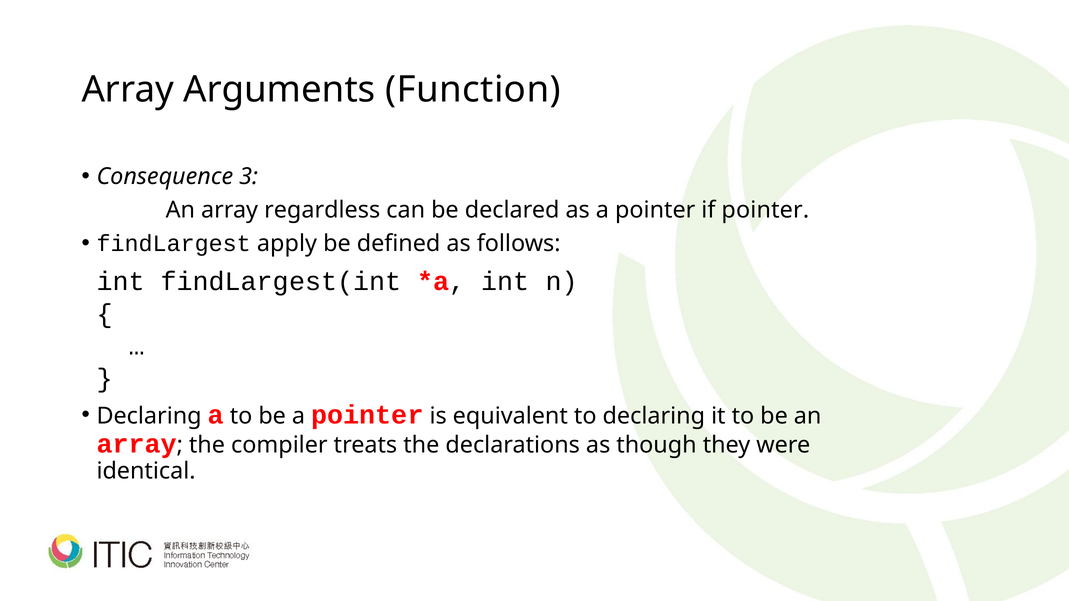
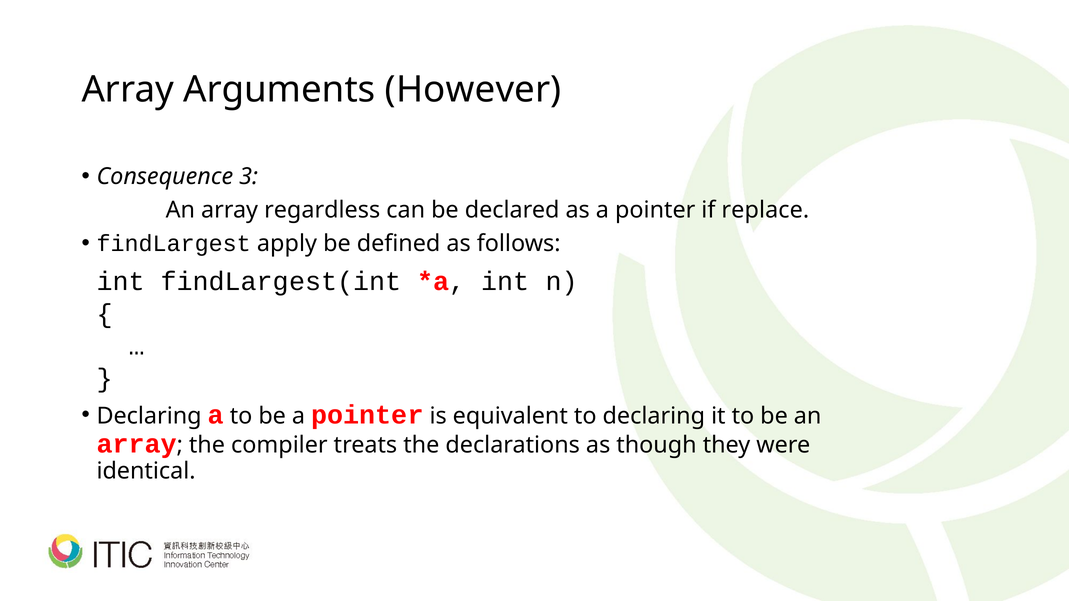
Function: Function -> However (473, 90)
if pointer: pointer -> replace (765, 210)
